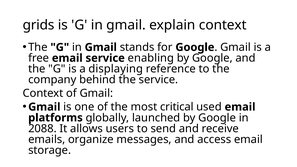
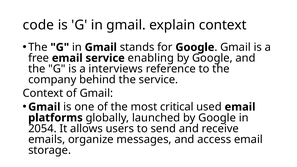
grids: grids -> code (38, 25)
displaying: displaying -> interviews (116, 69)
2088: 2088 -> 2054 (42, 129)
